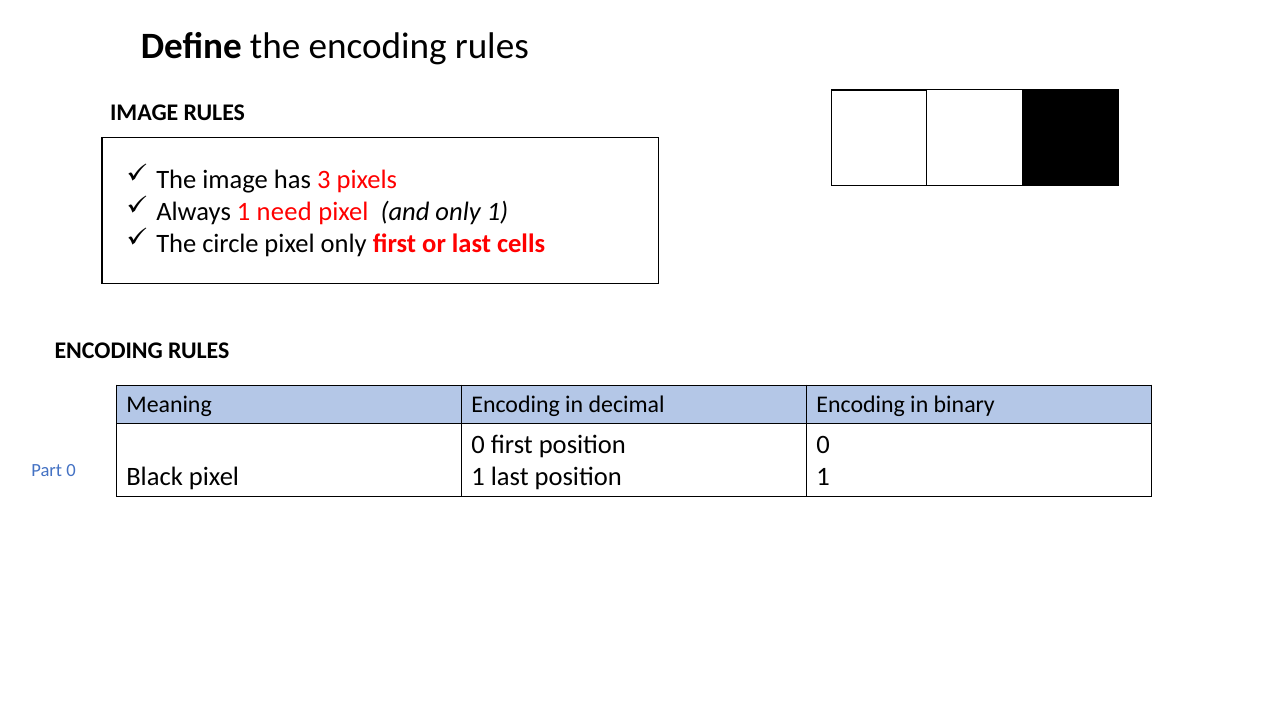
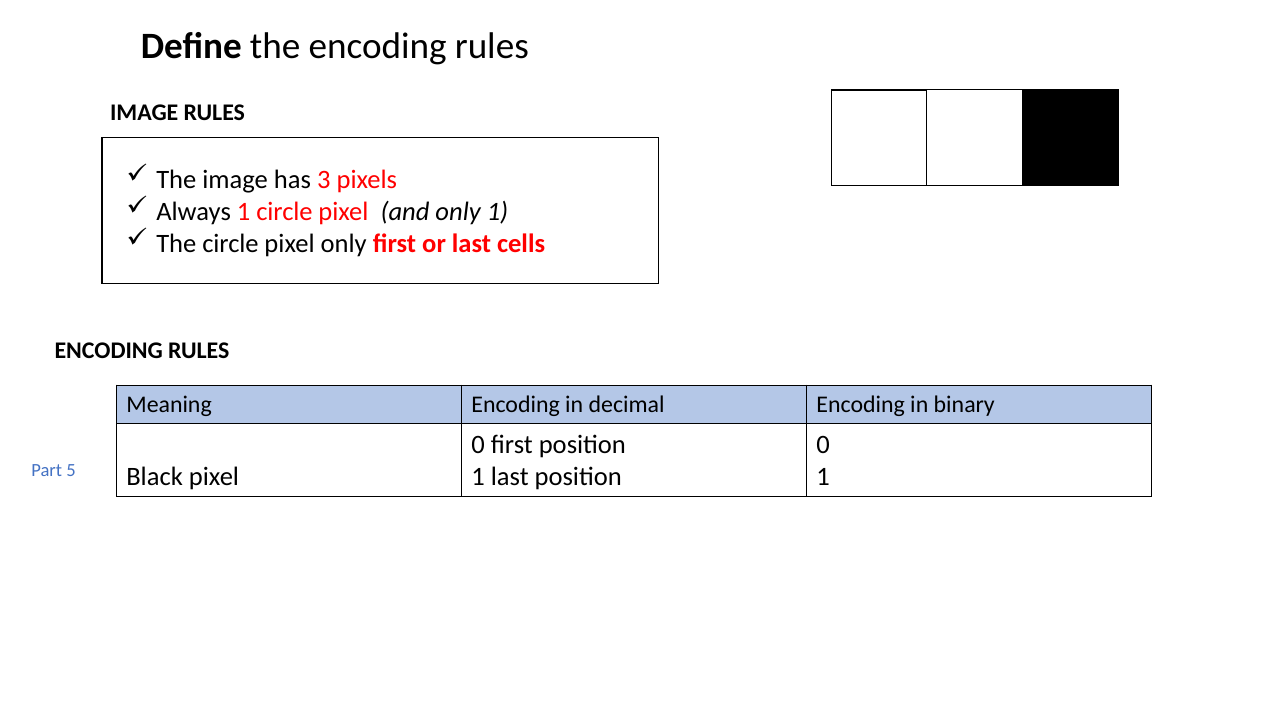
1 need: need -> circle (284, 212)
Part 0: 0 -> 5 (71, 471)
